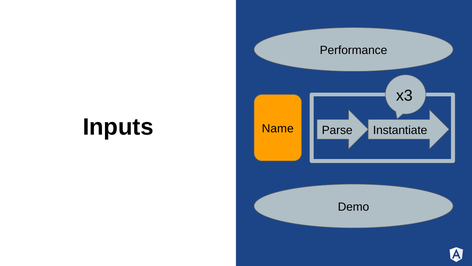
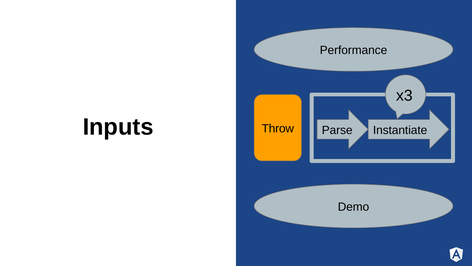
Name: Name -> Throw (278, 128)
